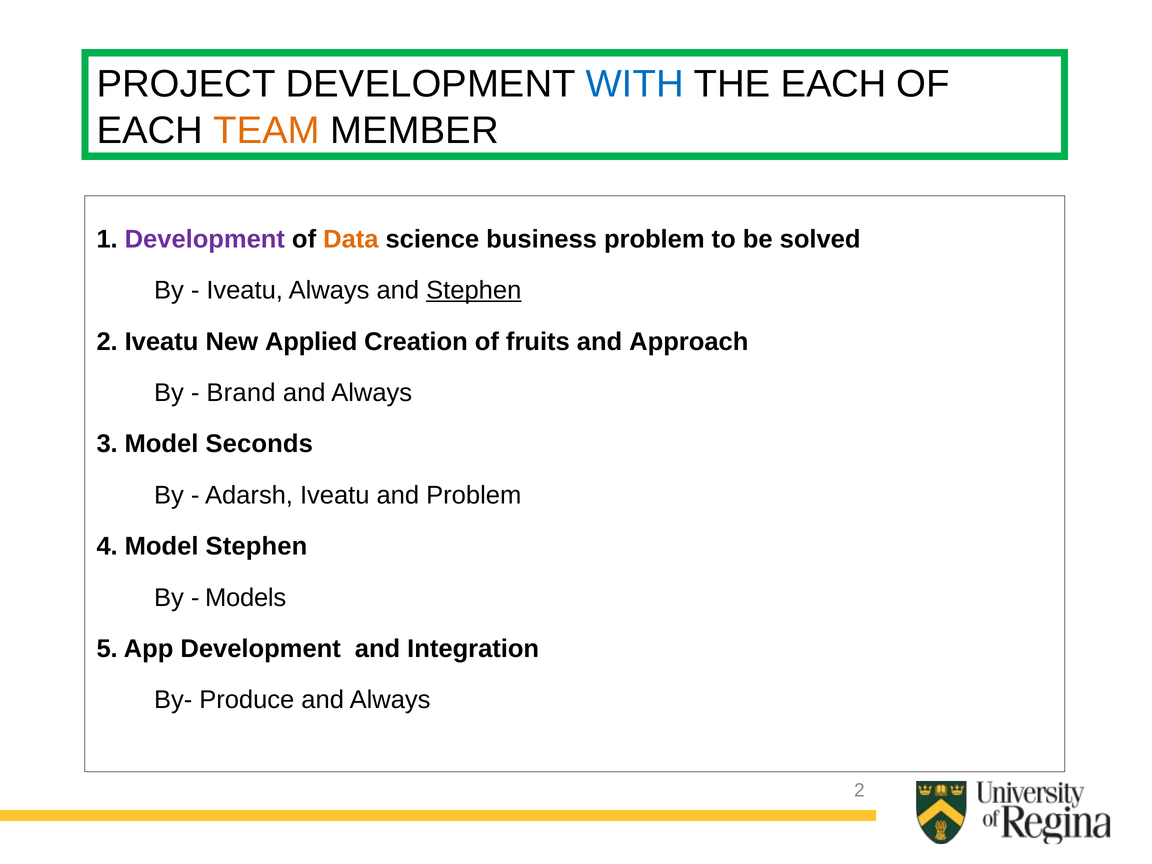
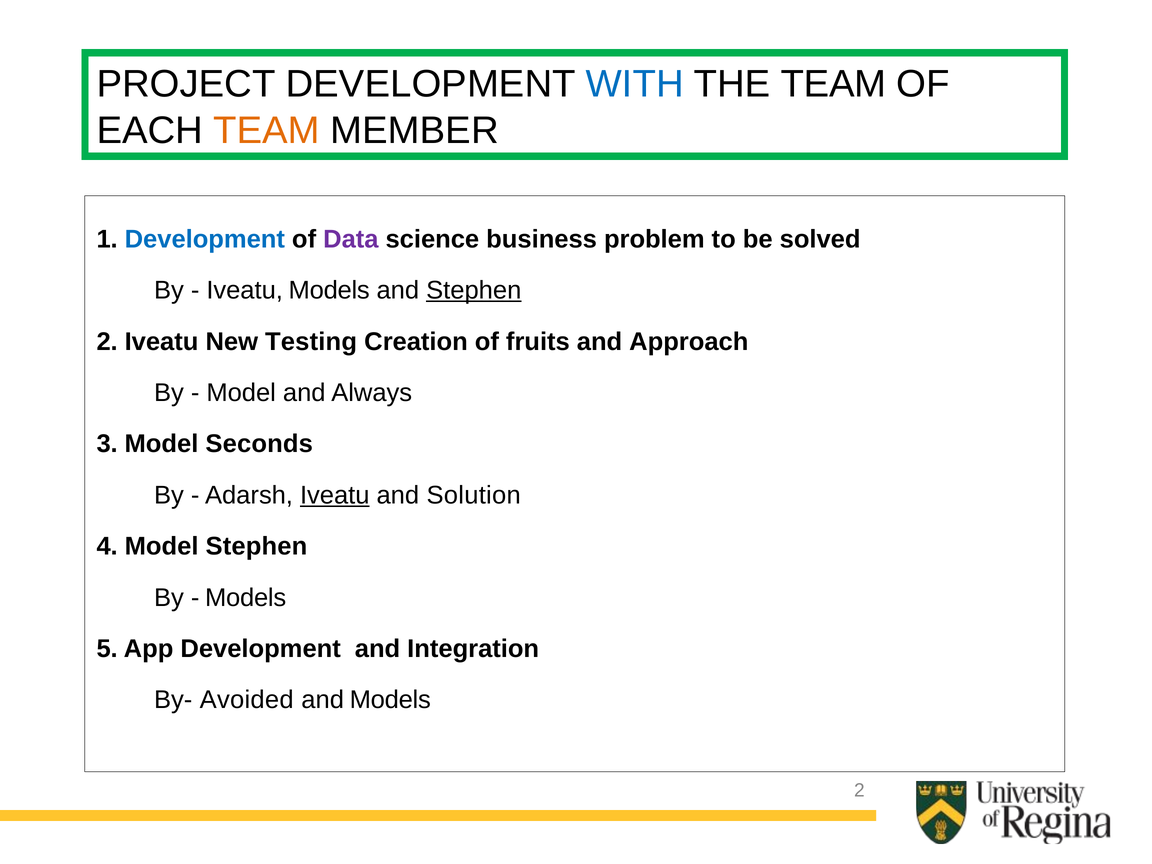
THE EACH: EACH -> TEAM (834, 84)
Development colour: purple -> blue (205, 239)
Data colour: orange -> purple (351, 239)
Iveatu Always: Always -> Models (329, 290)
Applied: Applied -> Testing (311, 342)
Brand: Brand -> Model (241, 393)
Iveatu underline: none -> present (335, 495)
and Problem: Problem -> Solution (474, 495)
Produce: Produce -> Avoided (247, 700)
Always: Always -> Models (390, 700)
